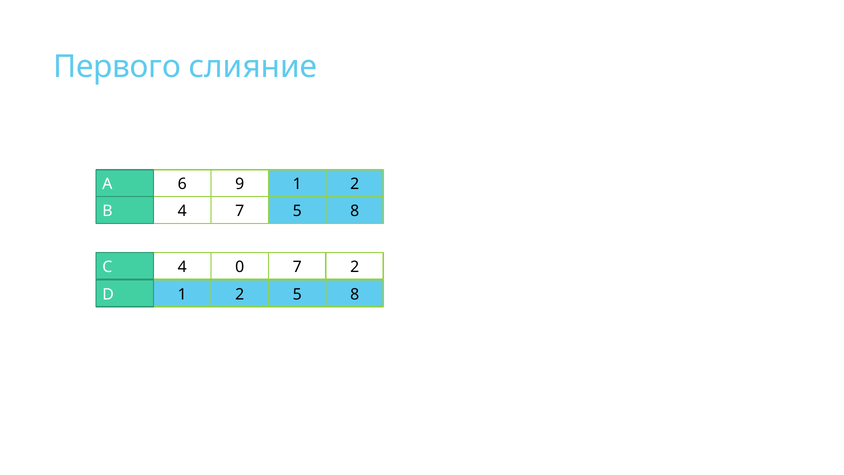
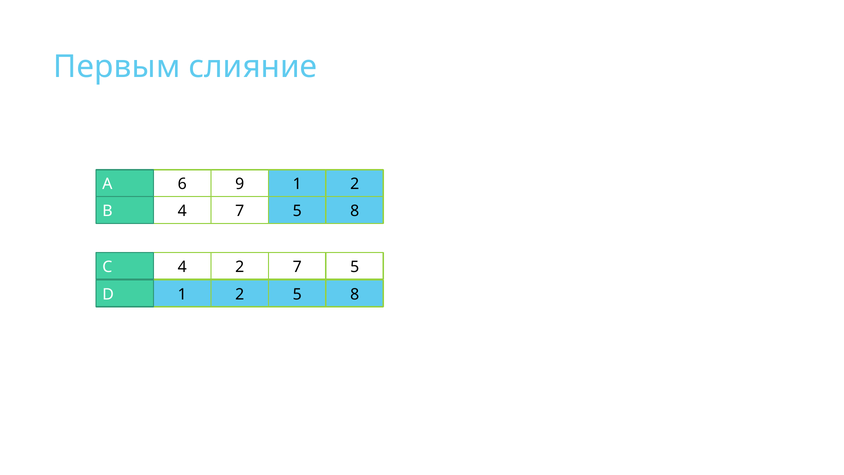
Первого: Первого -> Первым (117, 67)
4 0: 0 -> 2 (240, 267)
2: 2 -> 5 (355, 267)
